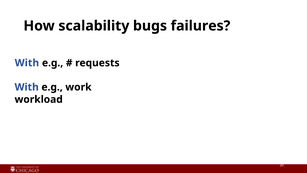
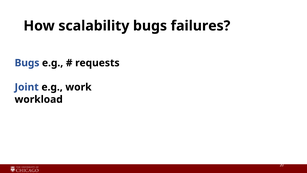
With: With -> Bugs (27, 63)
With: With -> Joint (27, 87)
